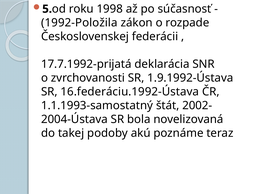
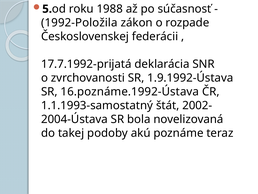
1998: 1998 -> 1988 (110, 9)
16.federáciu.1992-Ústava: 16.federáciu.1992-Ústava -> 16.poznáme.1992-Ústava (130, 92)
